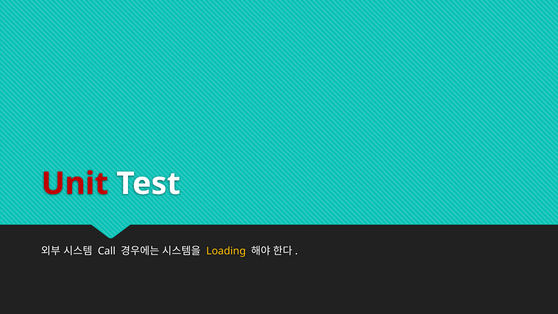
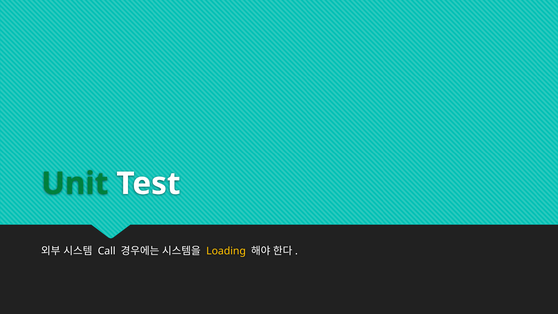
Unit colour: red -> green (75, 184)
